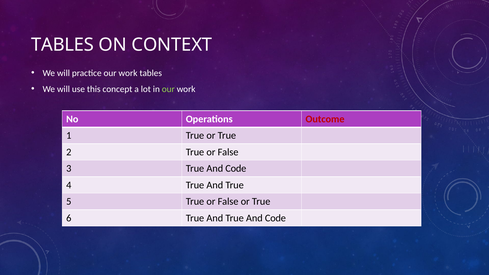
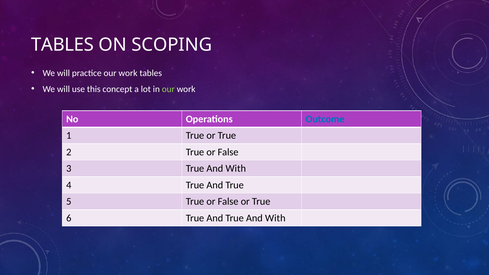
CONTEXT: CONTEXT -> SCOPING (172, 45)
Outcome colour: red -> blue (325, 119)
3 True And Code: Code -> With (236, 169)
And True And Code: Code -> With (275, 218)
